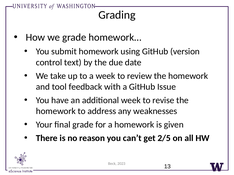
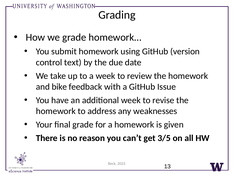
tool: tool -> bike (59, 87)
2/5: 2/5 -> 3/5 (164, 139)
